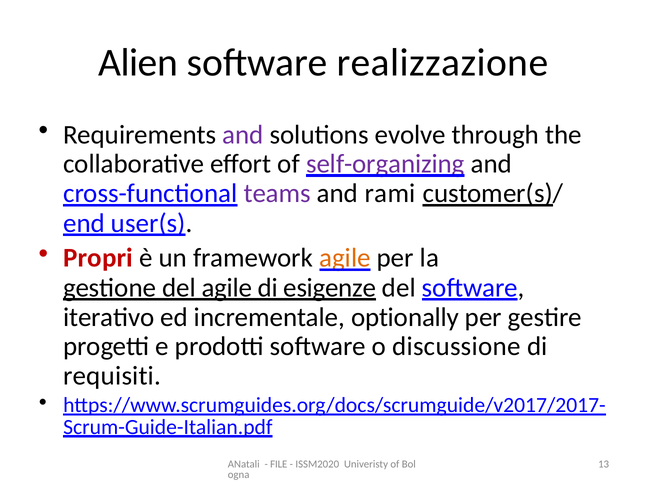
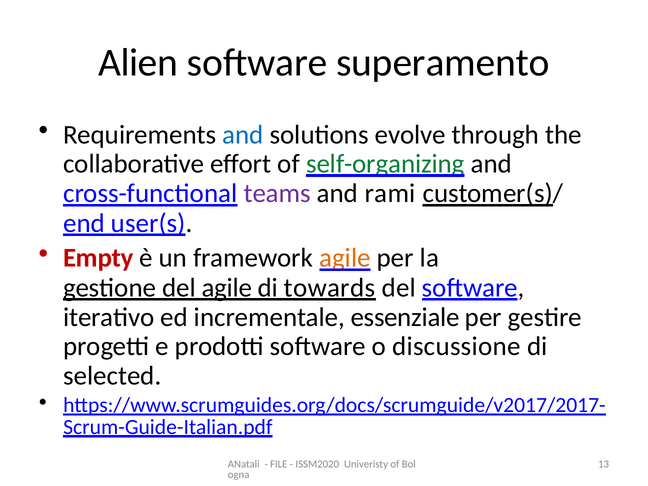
realizzazione: realizzazione -> superamento (443, 63)
and colour: purple -> blue (243, 135)
self-organizing colour: purple -> green (385, 164)
Propri: Propri -> Empty (98, 258)
esigenze: esigenze -> towards (330, 288)
optionally: optionally -> essenziale (405, 317)
requisiti: requisiti -> selected (112, 376)
